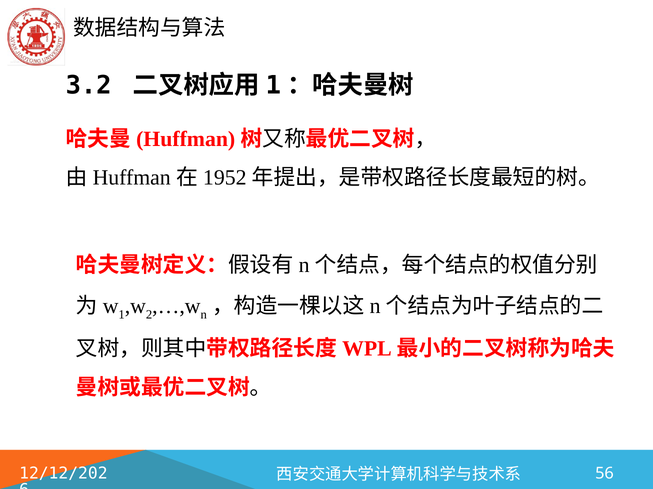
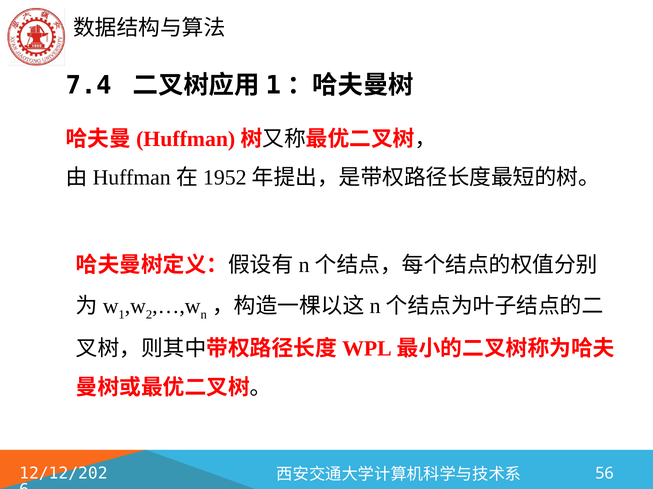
3.2: 3.2 -> 7.4 (89, 85)
